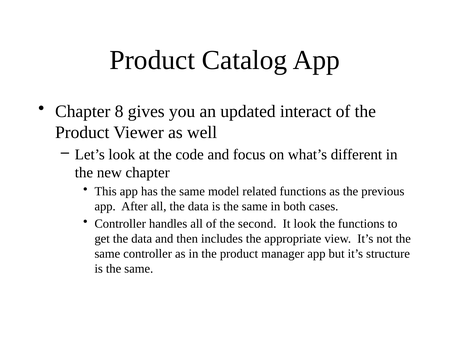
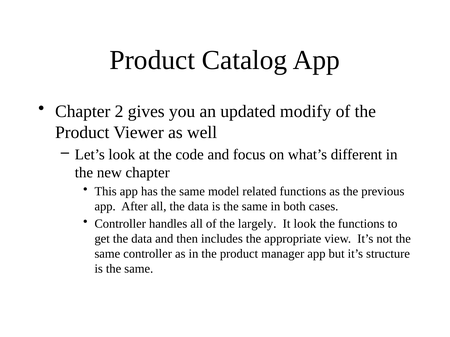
8: 8 -> 2 (119, 111)
interact: interact -> modify (306, 111)
second: second -> largely (257, 224)
